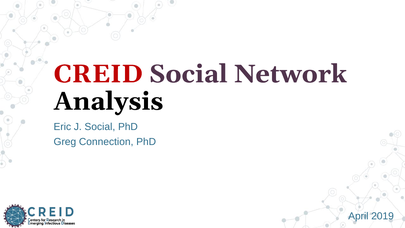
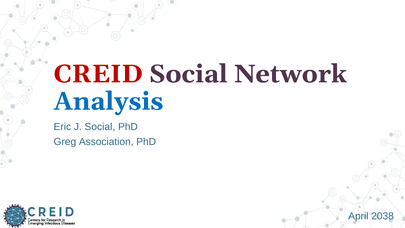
Analysis colour: black -> blue (108, 101)
Connection: Connection -> Association (106, 142)
2019: 2019 -> 2038 (383, 216)
